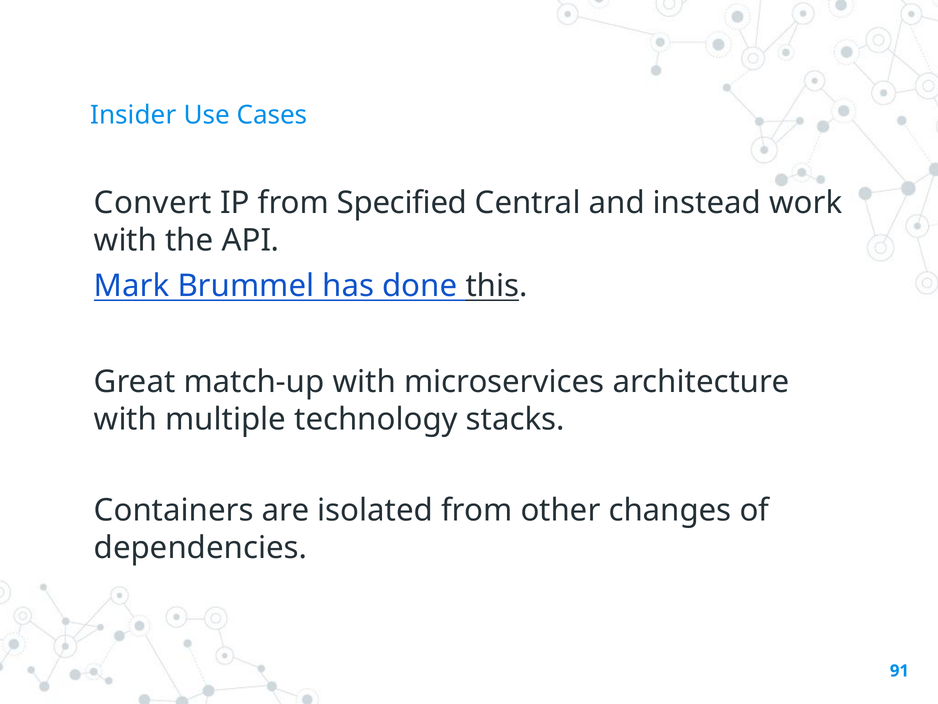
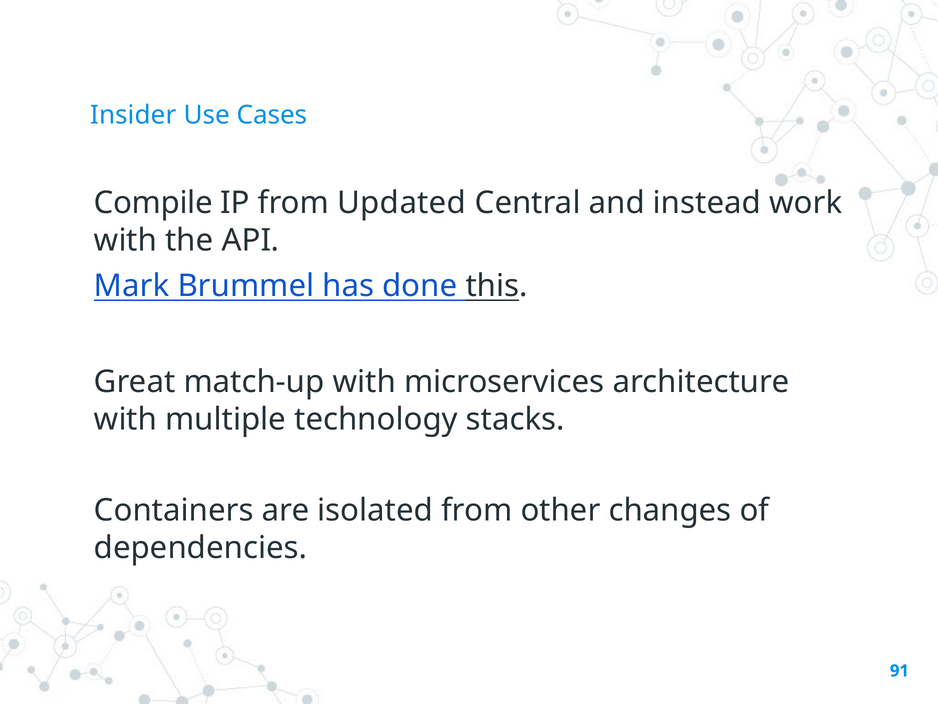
Convert: Convert -> Compile (153, 203)
Specified: Specified -> Updated (402, 203)
